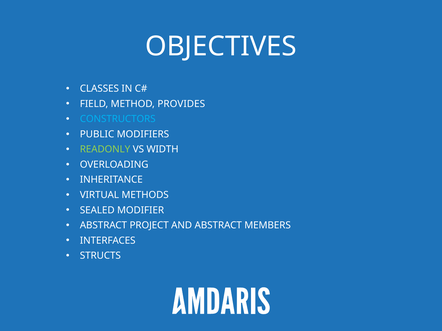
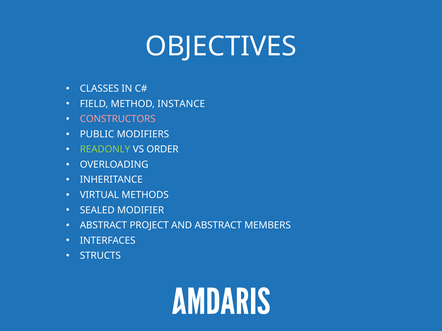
PROVIDES: PROVIDES -> INSTANCE (181, 104)
CONSTRUCTORS colour: light blue -> pink (118, 119)
WIDTH: WIDTH -> ORDER (163, 150)
